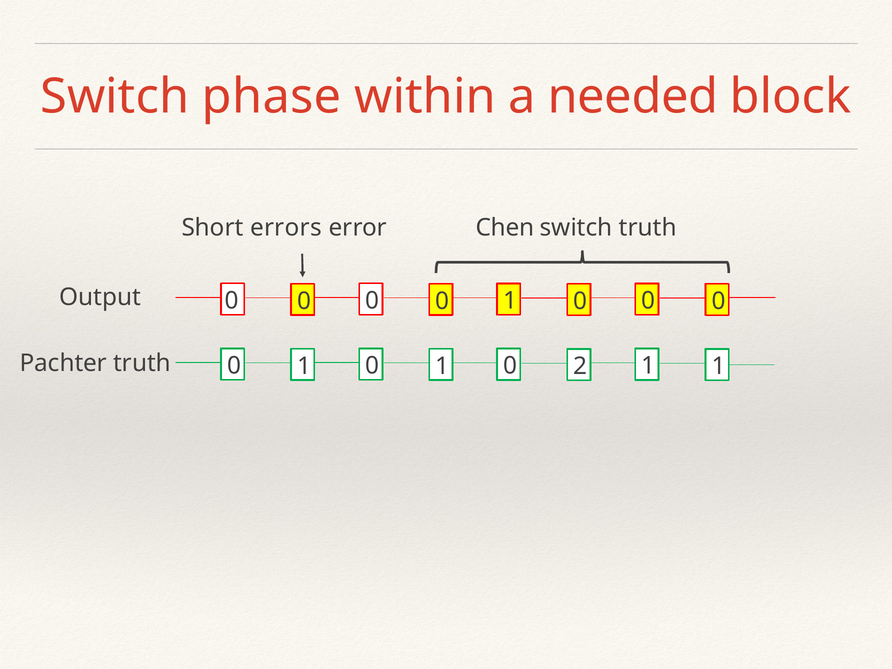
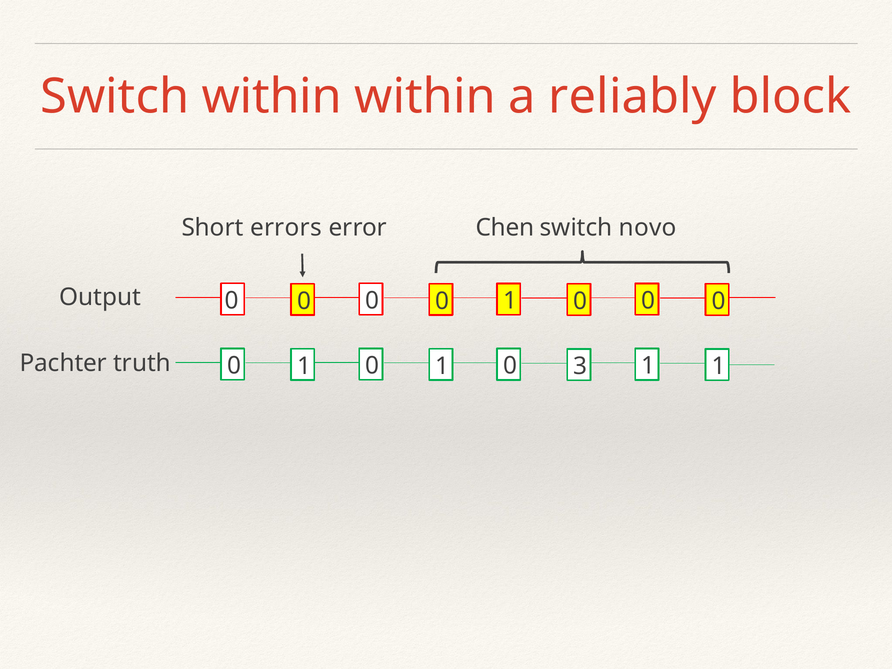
Switch phase: phase -> within (272, 96)
needed: needed -> reliably (633, 96)
switch truth: truth -> novo (648, 228)
2: 2 -> 3 (580, 366)
